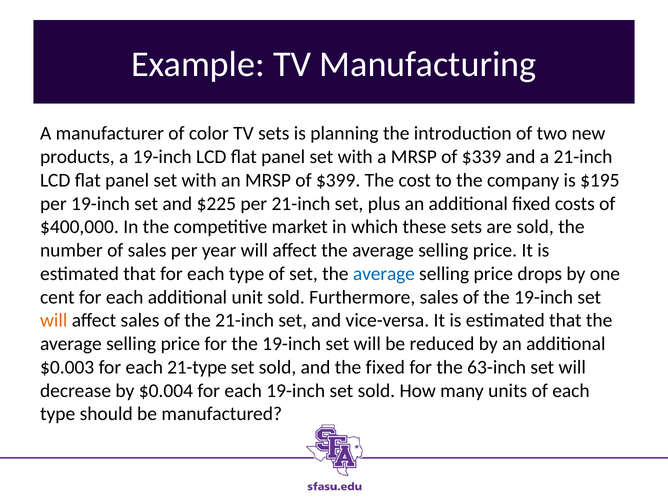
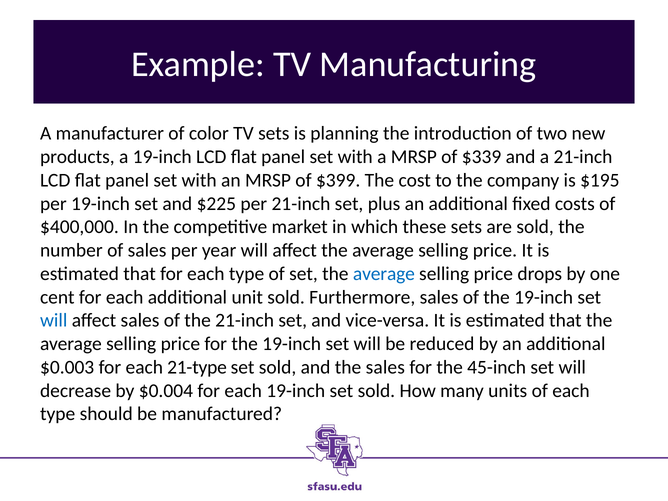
will colour: orange -> blue (54, 321)
the fixed: fixed -> sales (385, 367)
63-inch: 63-inch -> 45-inch (497, 367)
